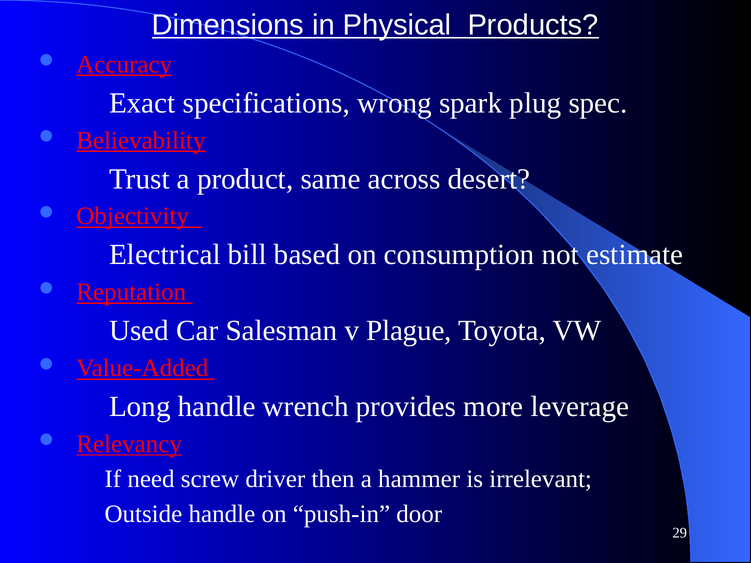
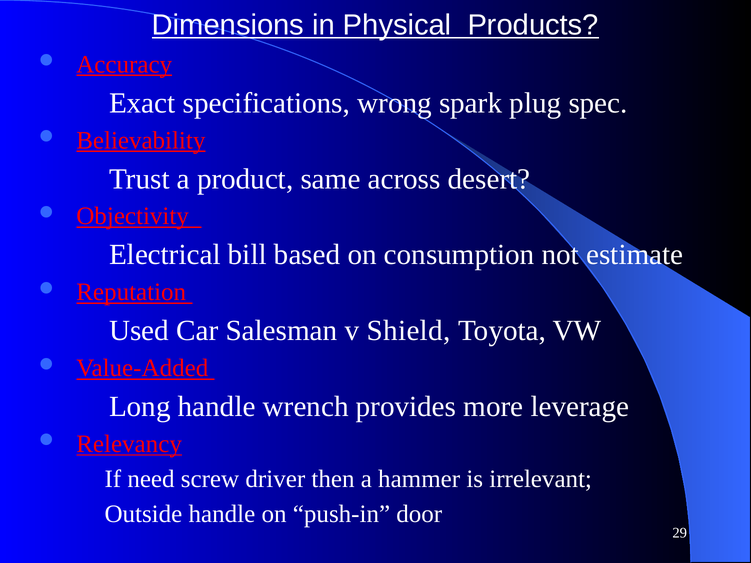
Plague: Plague -> Shield (409, 331)
